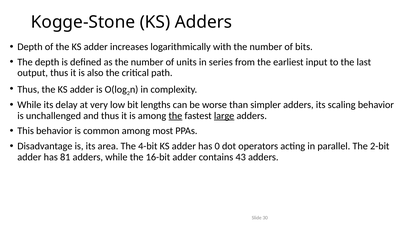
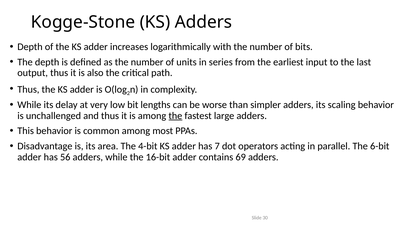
large underline: present -> none (224, 116)
0: 0 -> 7 (217, 146)
2-bit: 2-bit -> 6-bit (380, 146)
81: 81 -> 56 (65, 157)
43: 43 -> 69 (241, 157)
